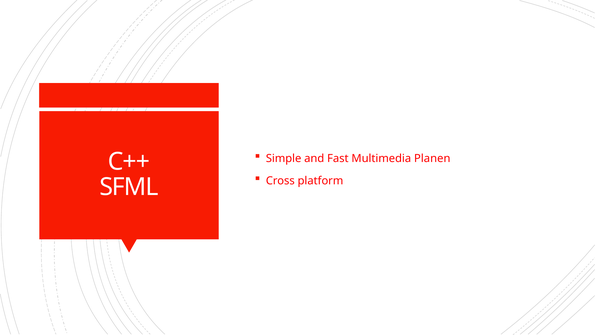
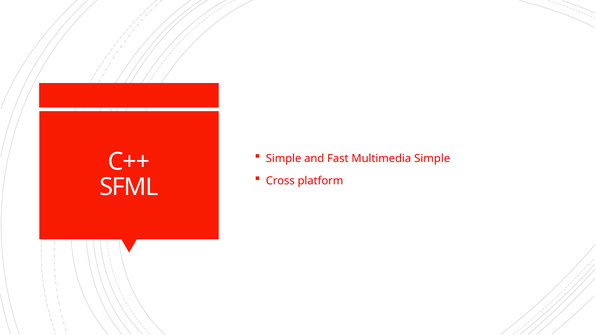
Multimedia Planen: Planen -> Simple (432, 159)
